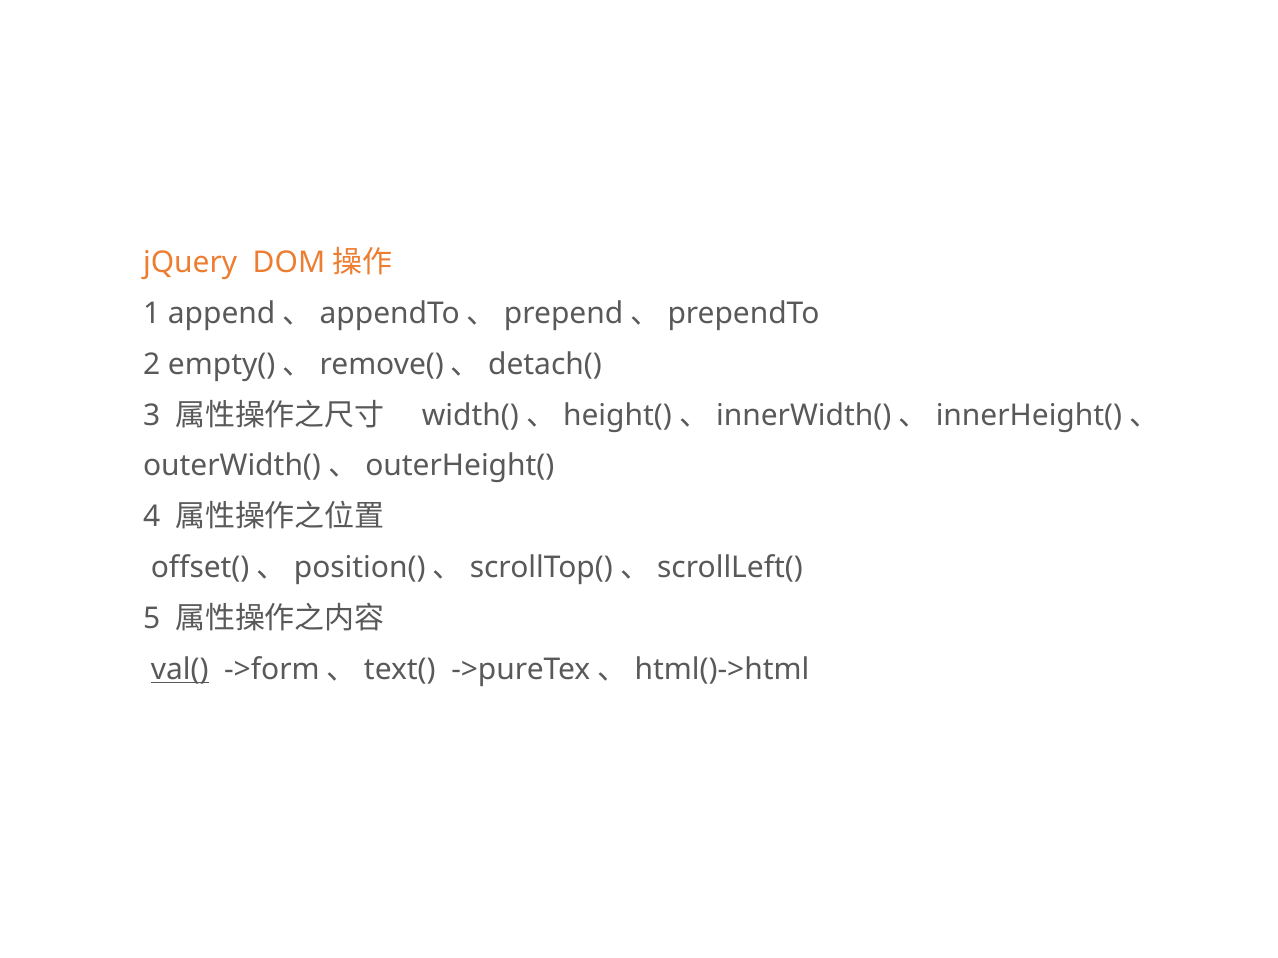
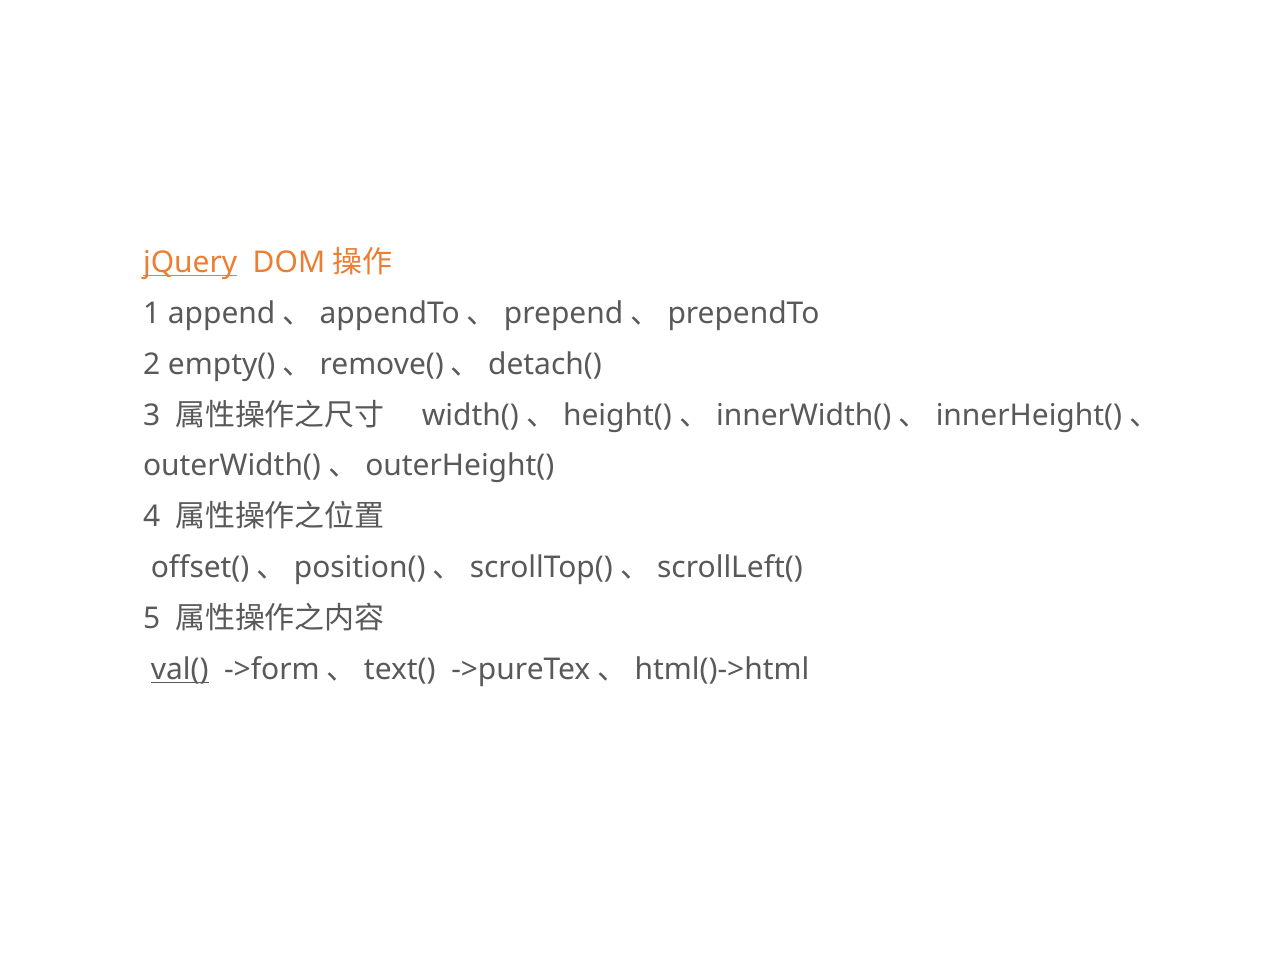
jQuery underline: none -> present (190, 263)
